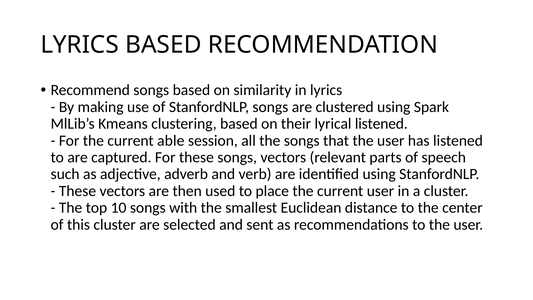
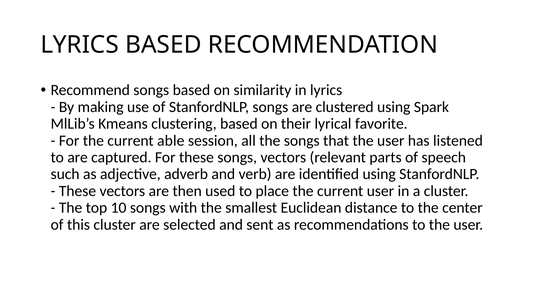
lyrical listened: listened -> favorite (381, 124)
